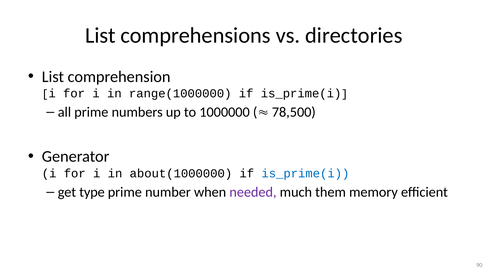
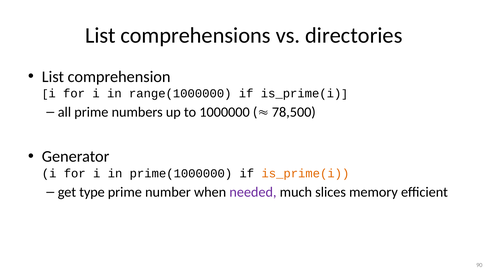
about(1000000: about(1000000 -> prime(1000000 (181, 174)
is_prime(i colour: blue -> orange (305, 174)
them: them -> slices (331, 193)
